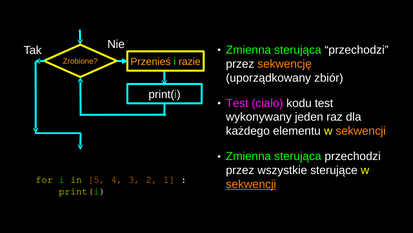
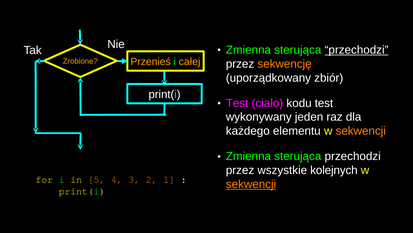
przechodzi underline: none -> present (357, 50)
razie: razie -> całej (190, 62)
sterujące: sterujące -> kolejnych (334, 170)
